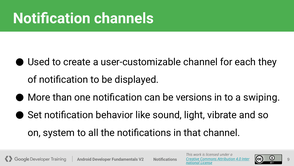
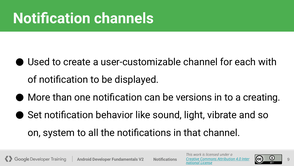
they: they -> with (267, 62)
swiping: swiping -> creating (262, 97)
